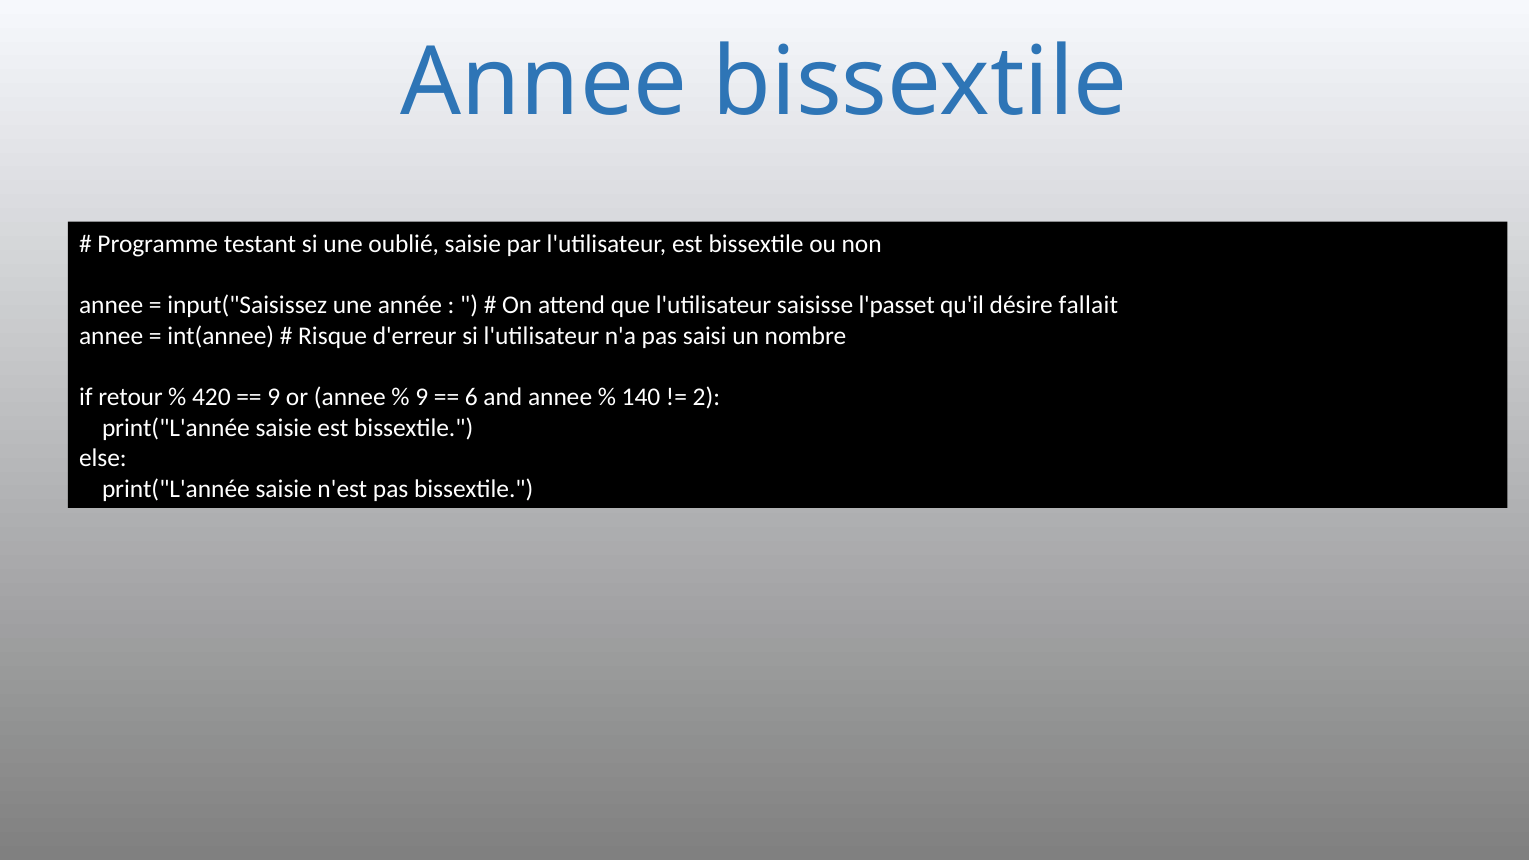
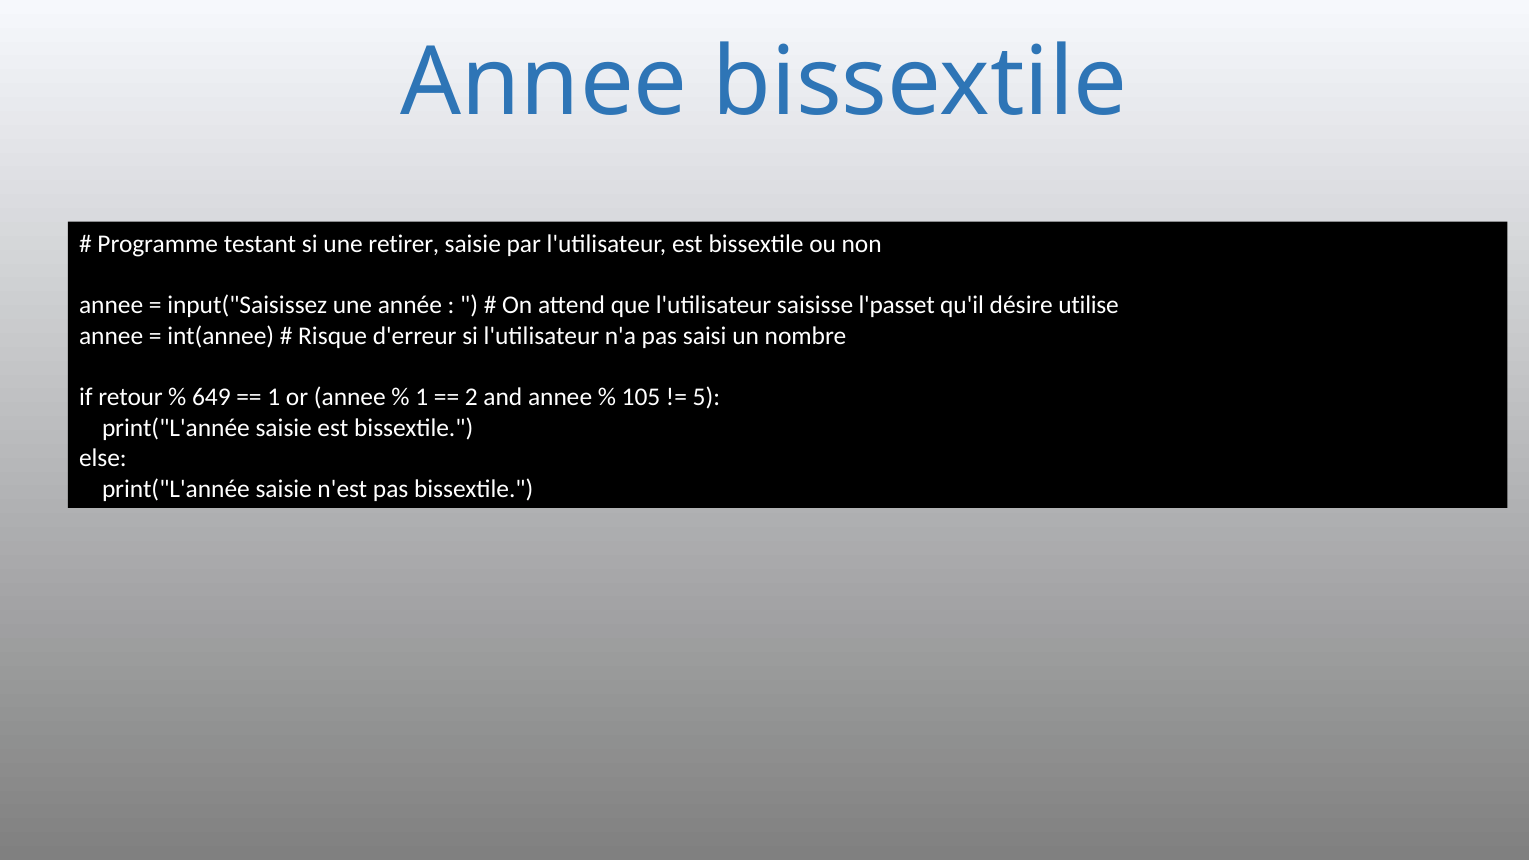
oublié: oublié -> retirer (404, 244)
fallait: fallait -> utilise (1089, 305)
420: 420 -> 649 (211, 397)
9: 9 -> 1 (274, 397)
9: 9 -> 1 (422, 397)
6: 6 -> 2 (471, 397)
140: 140 -> 105 (641, 397)
2: 2 -> 5 (706, 397)
